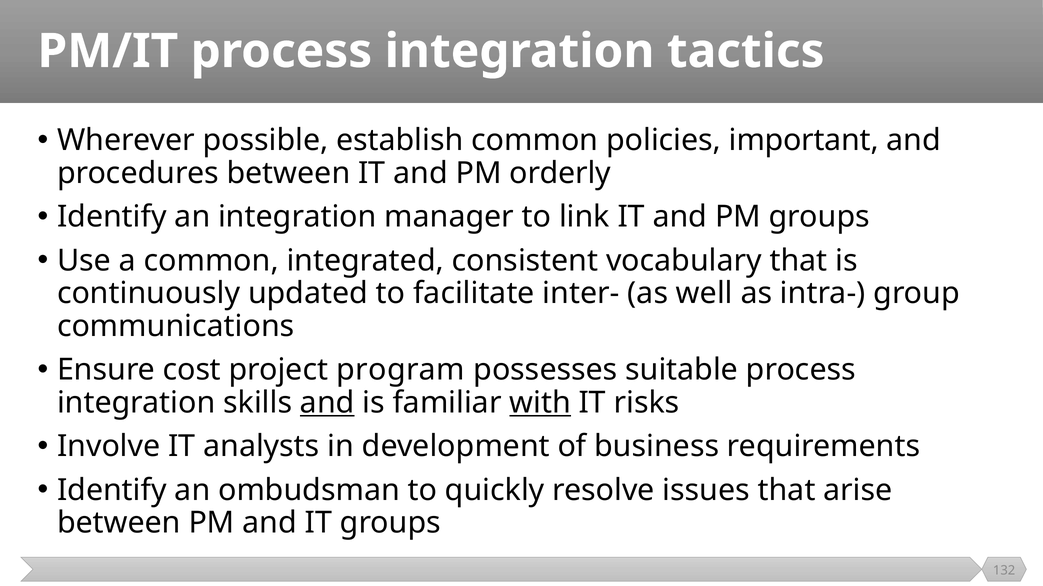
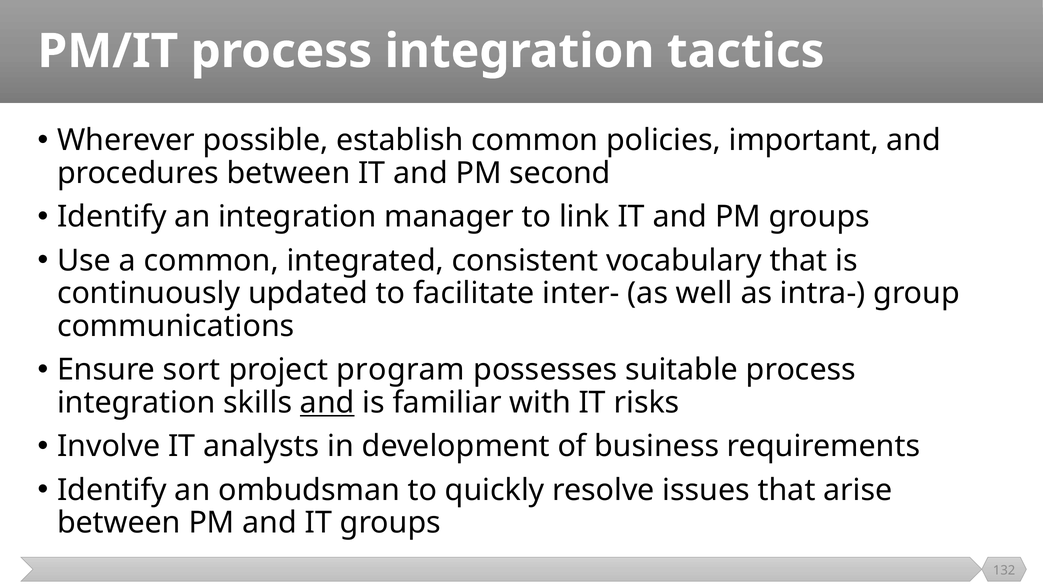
orderly: orderly -> second (560, 173)
cost: cost -> sort (192, 370)
with underline: present -> none (540, 403)
